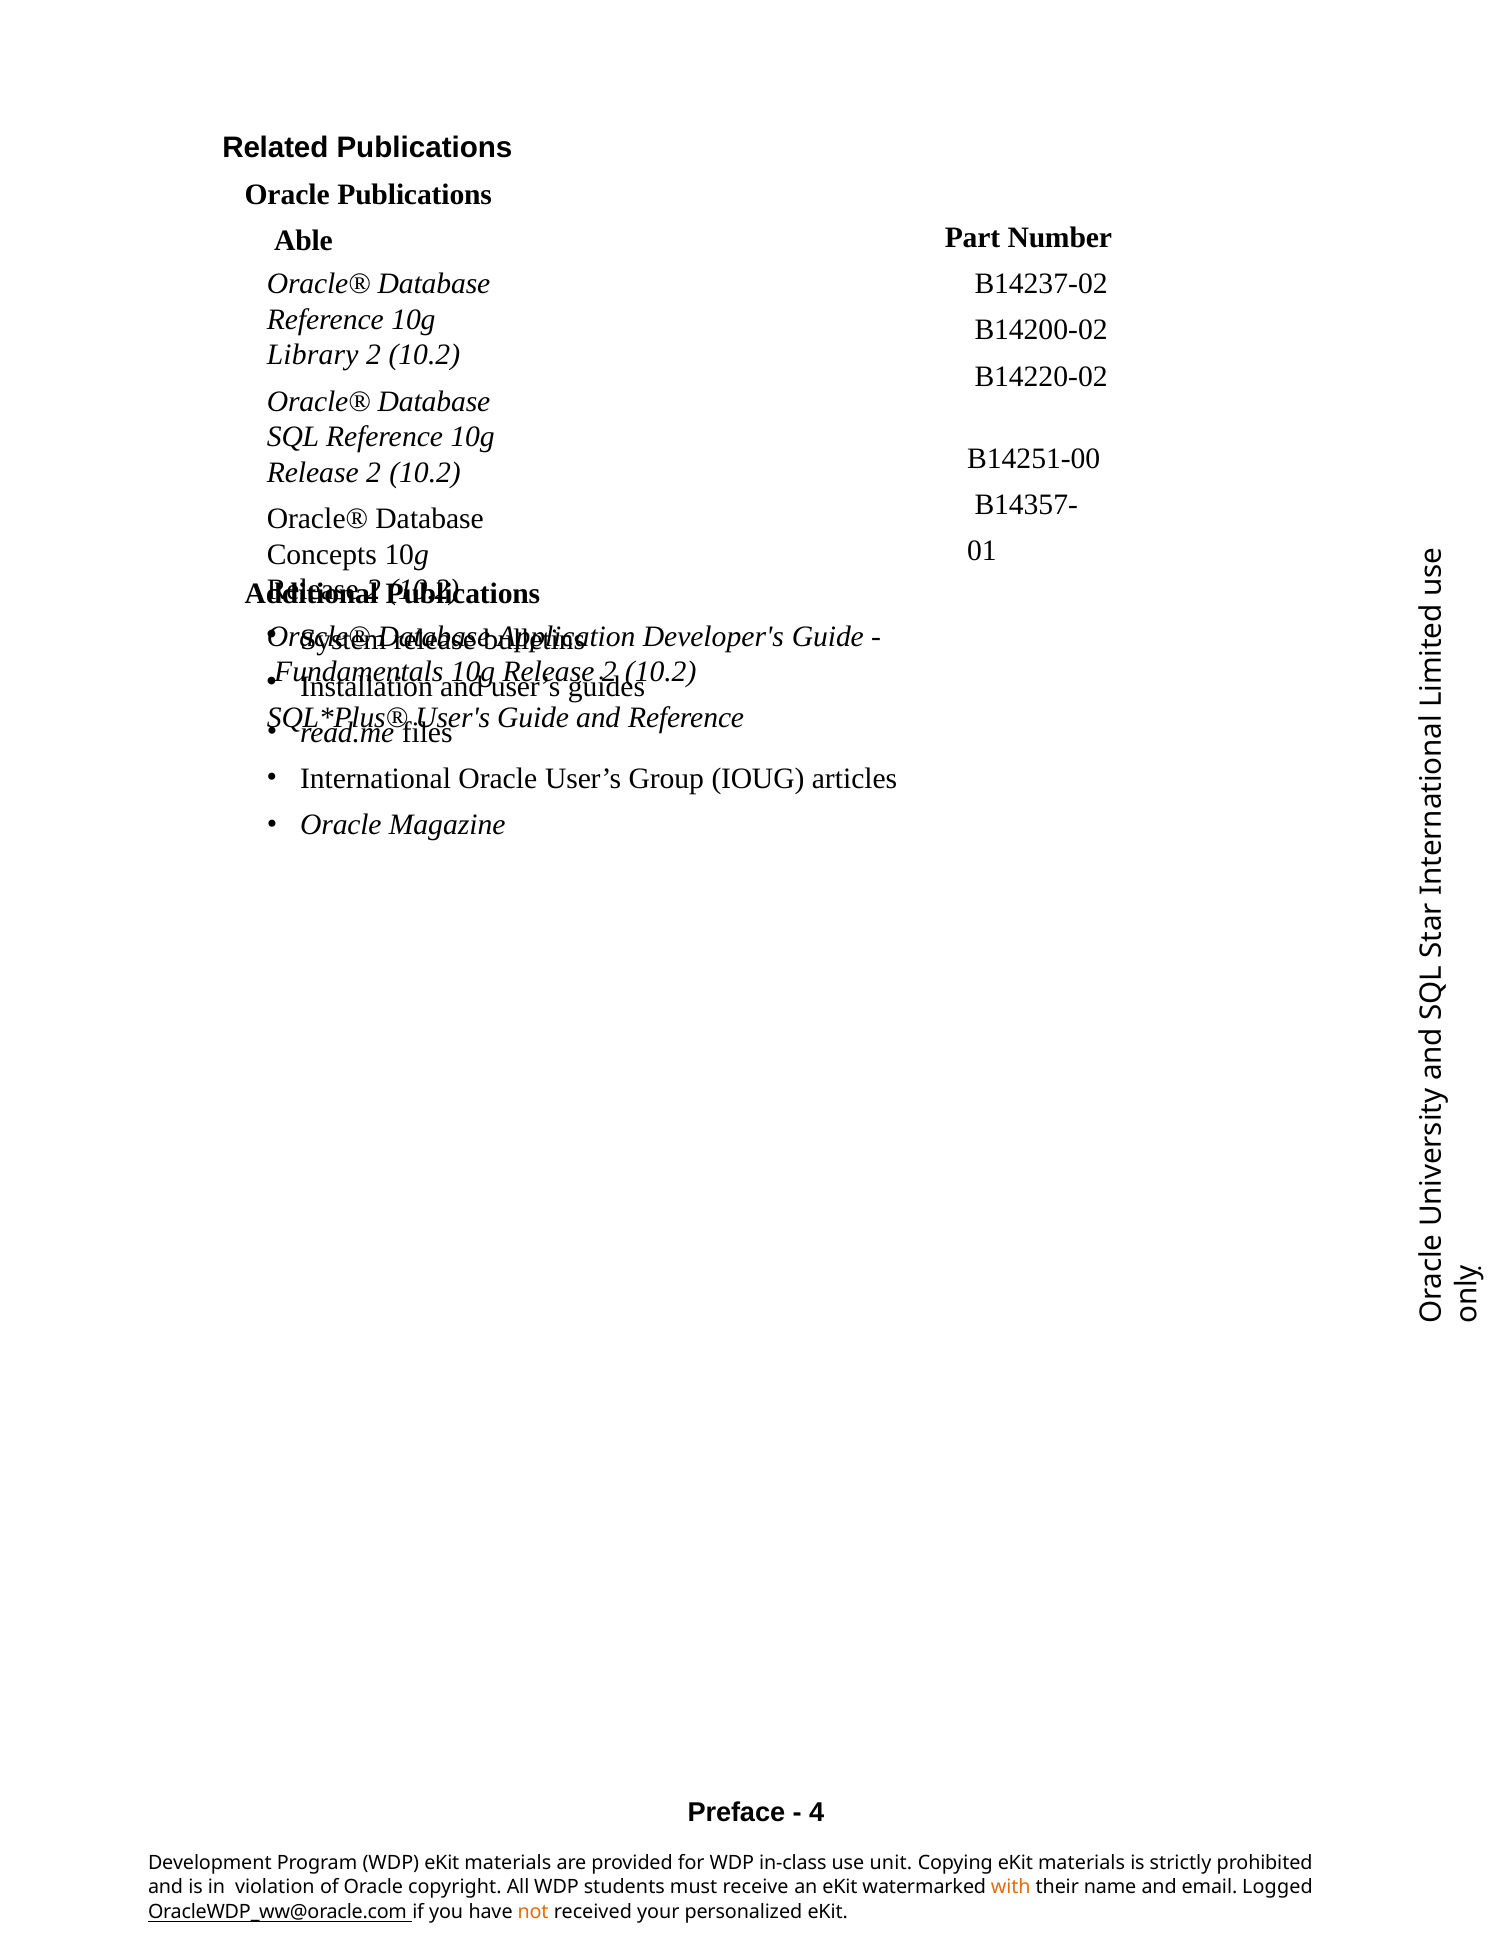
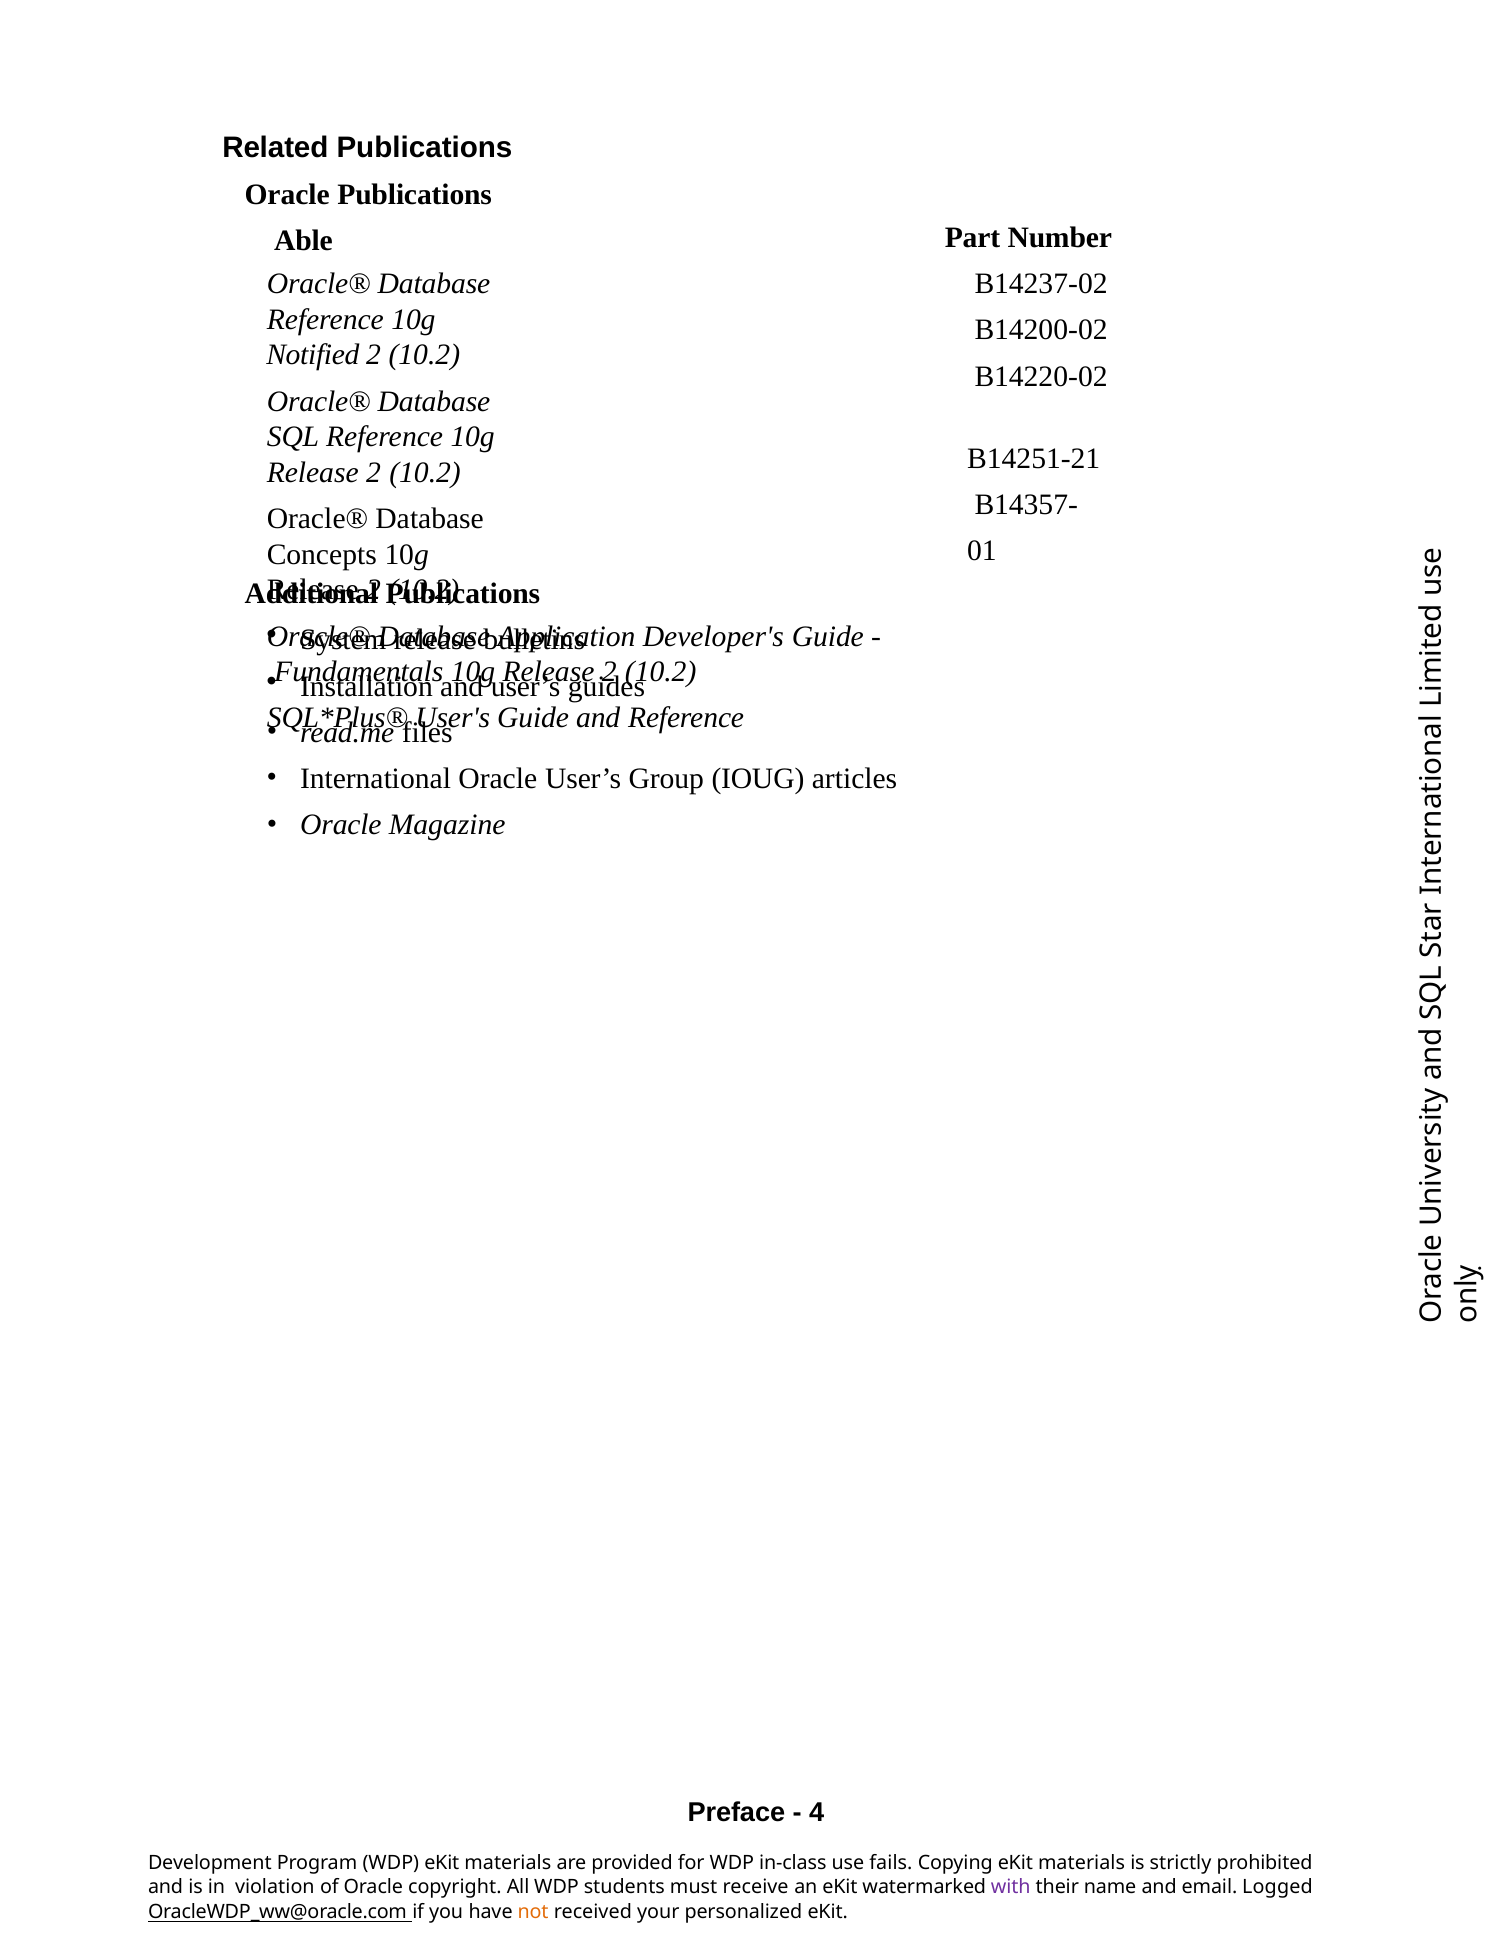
Library: Library -> Notified (313, 355)
B14251-00: B14251-00 -> B14251-21 (1034, 458)
unit: unit -> fails (891, 1863)
with colour: orange -> purple (1011, 1888)
